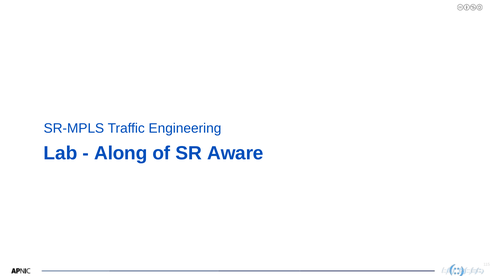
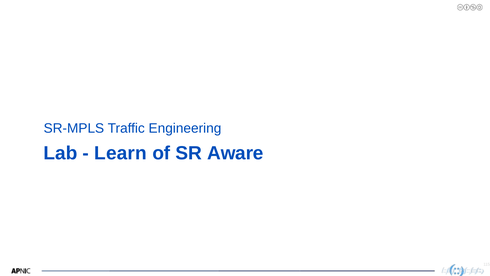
Along: Along -> Learn (121, 153)
